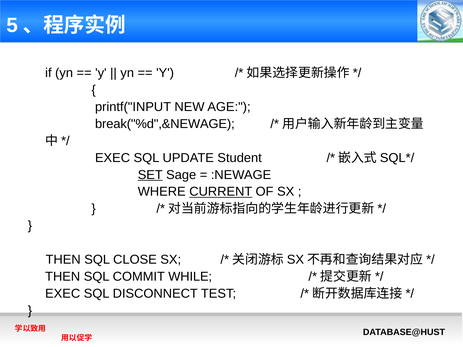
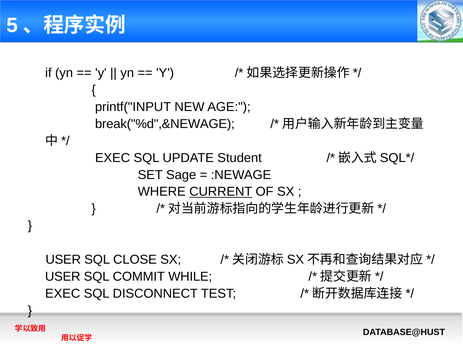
SET underline: present -> none (150, 175)
THEN: THEN -> USER (63, 260)
THEN: THEN -> USER (63, 277)
